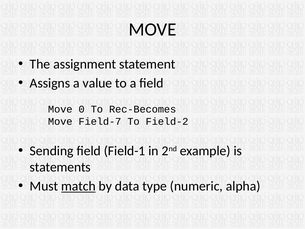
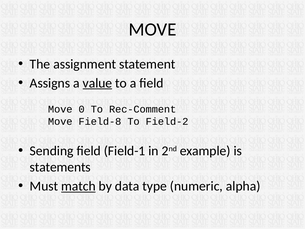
value underline: none -> present (97, 83)
Rec-Becomes: Rec-Becomes -> Rec-Comment (143, 109)
Field-7: Field-7 -> Field-8 (100, 121)
